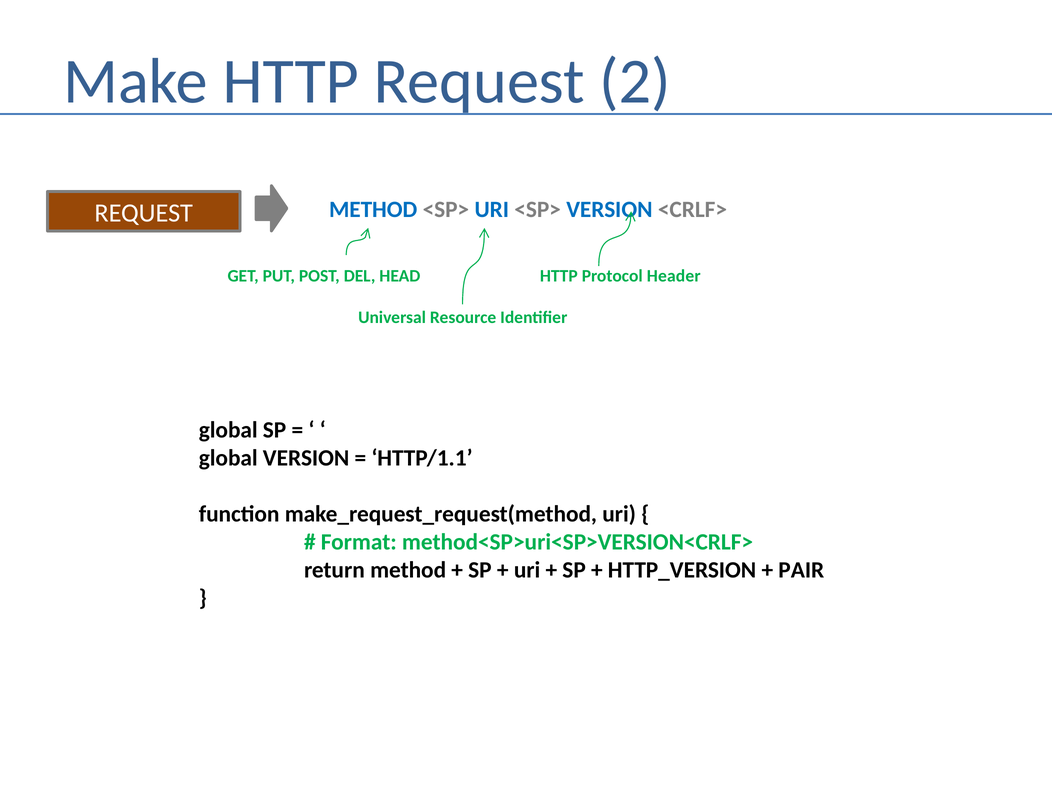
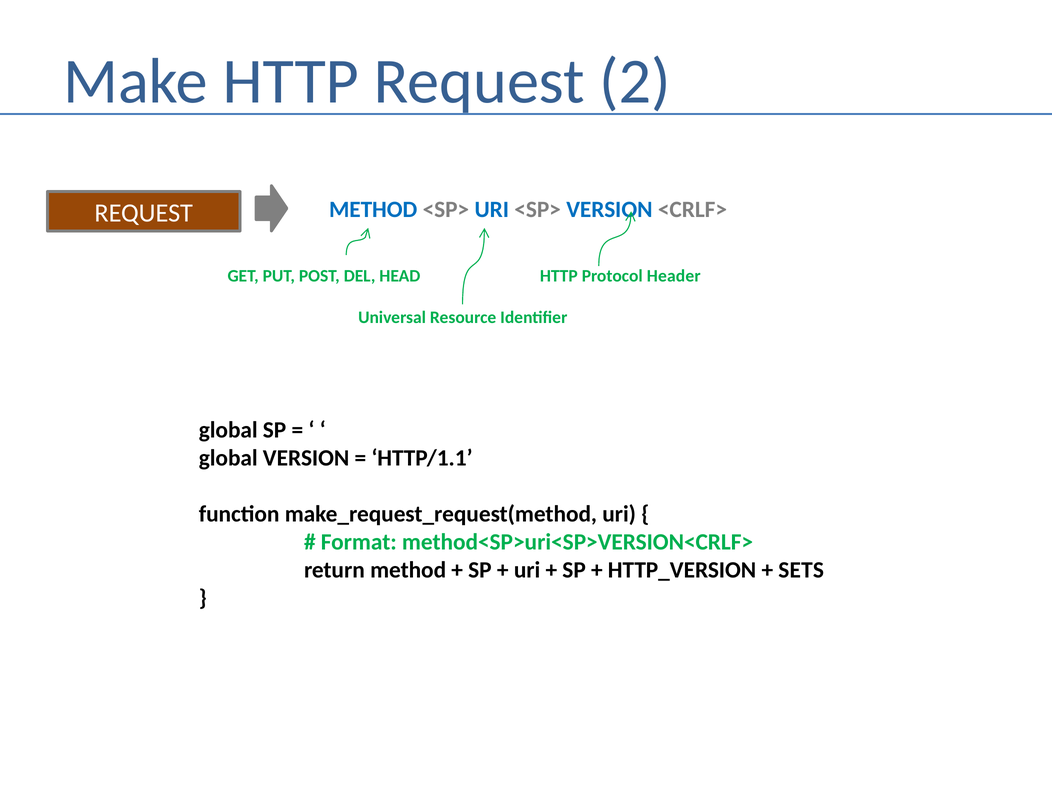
PAIR: PAIR -> SETS (801, 570)
